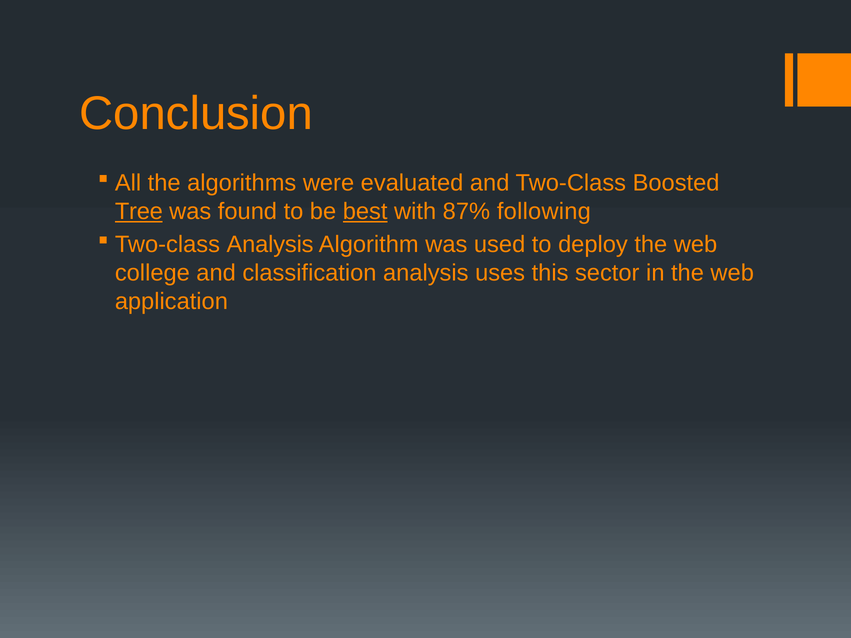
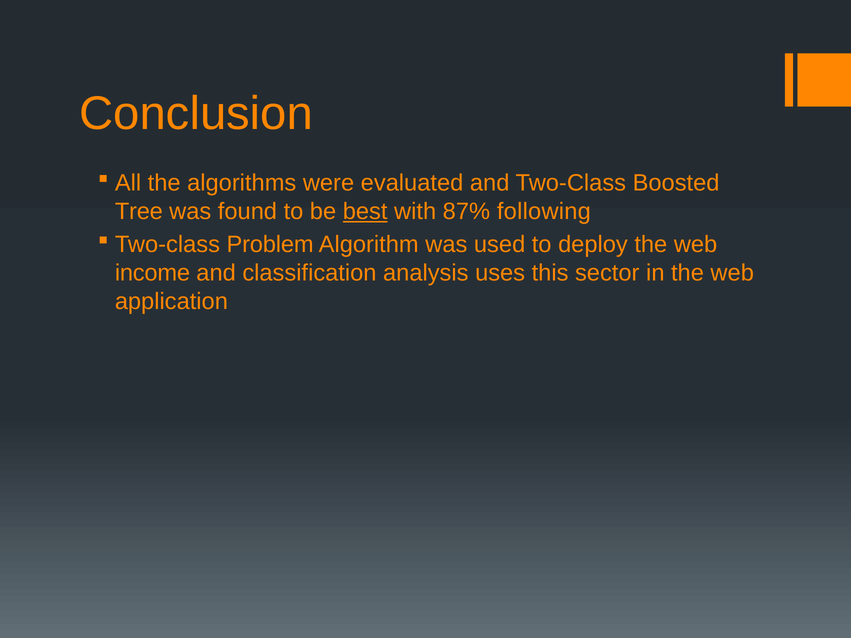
Tree underline: present -> none (139, 212)
Two-class Analysis: Analysis -> Problem (270, 245)
college: college -> income (152, 273)
